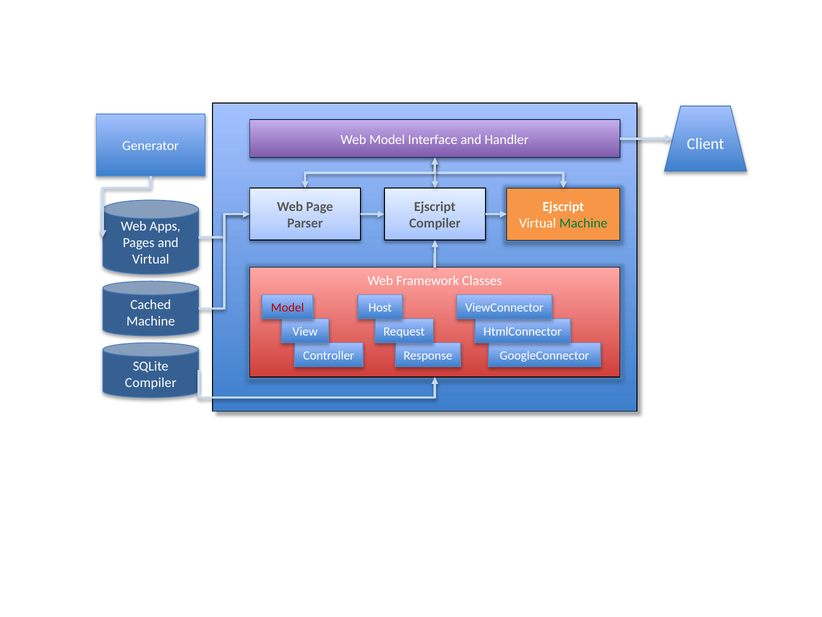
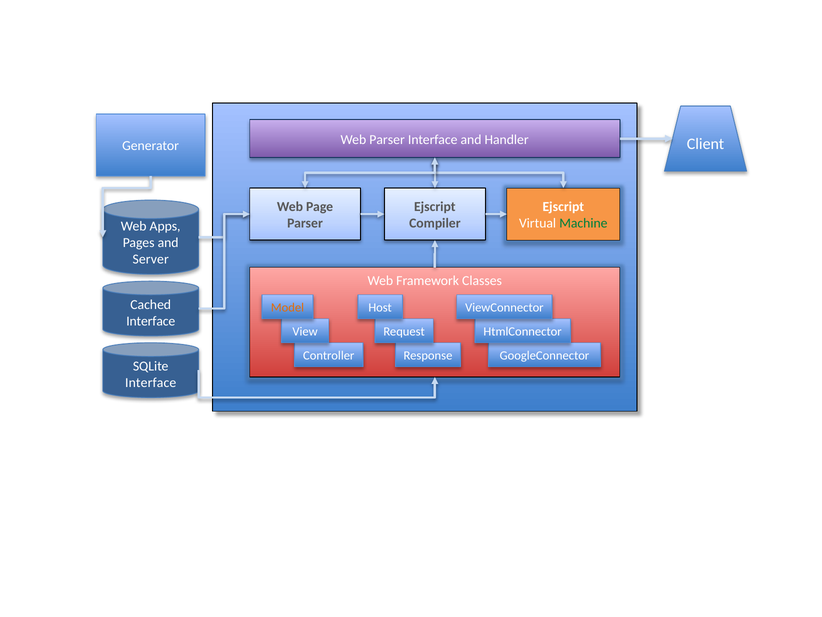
Web Model: Model -> Parser (387, 139)
Virtual: Virtual -> Server (151, 259)
Model colour: red -> orange (287, 307)
Machine: Machine -> Interface (151, 321)
Compiler: Compiler -> Interface (151, 382)
